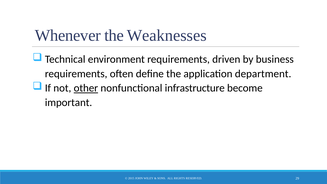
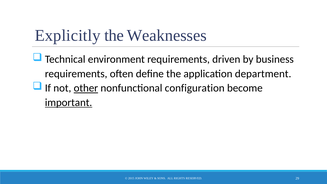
Whenever: Whenever -> Explicitly (68, 35)
infrastructure: infrastructure -> configuration (195, 88)
important underline: none -> present (69, 102)
